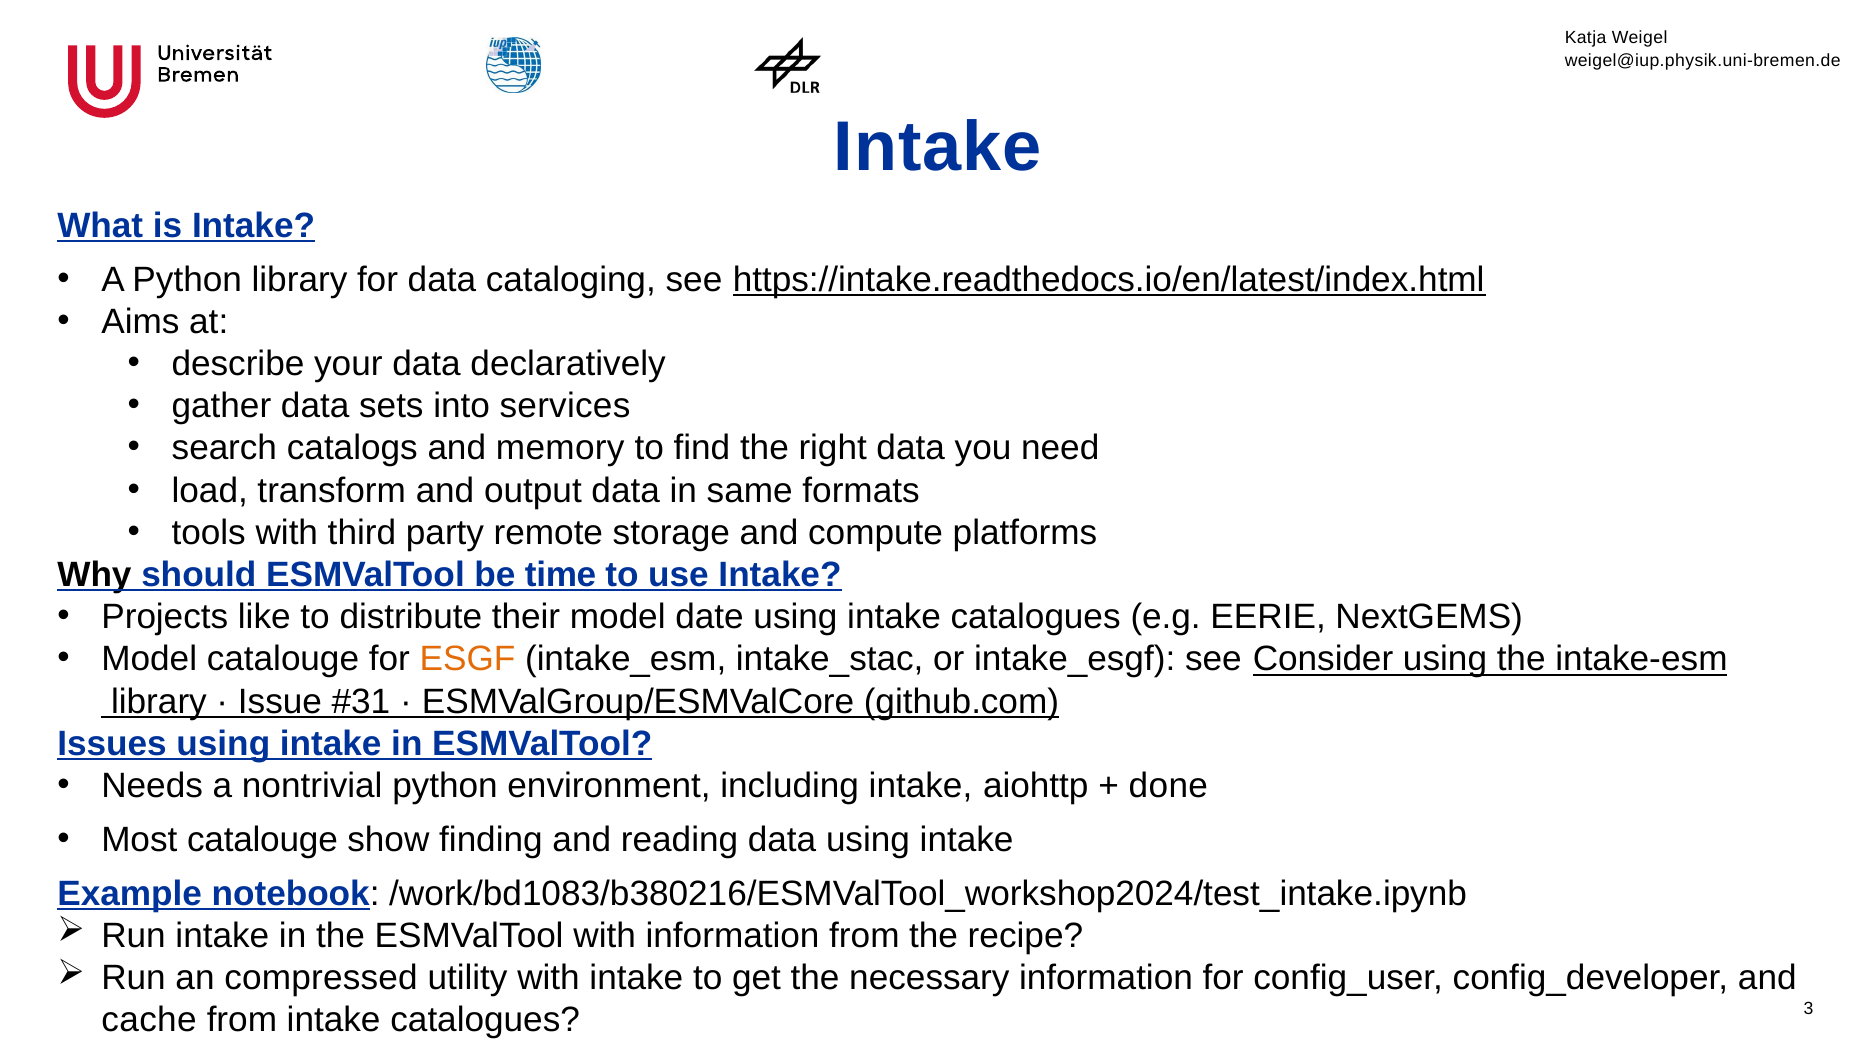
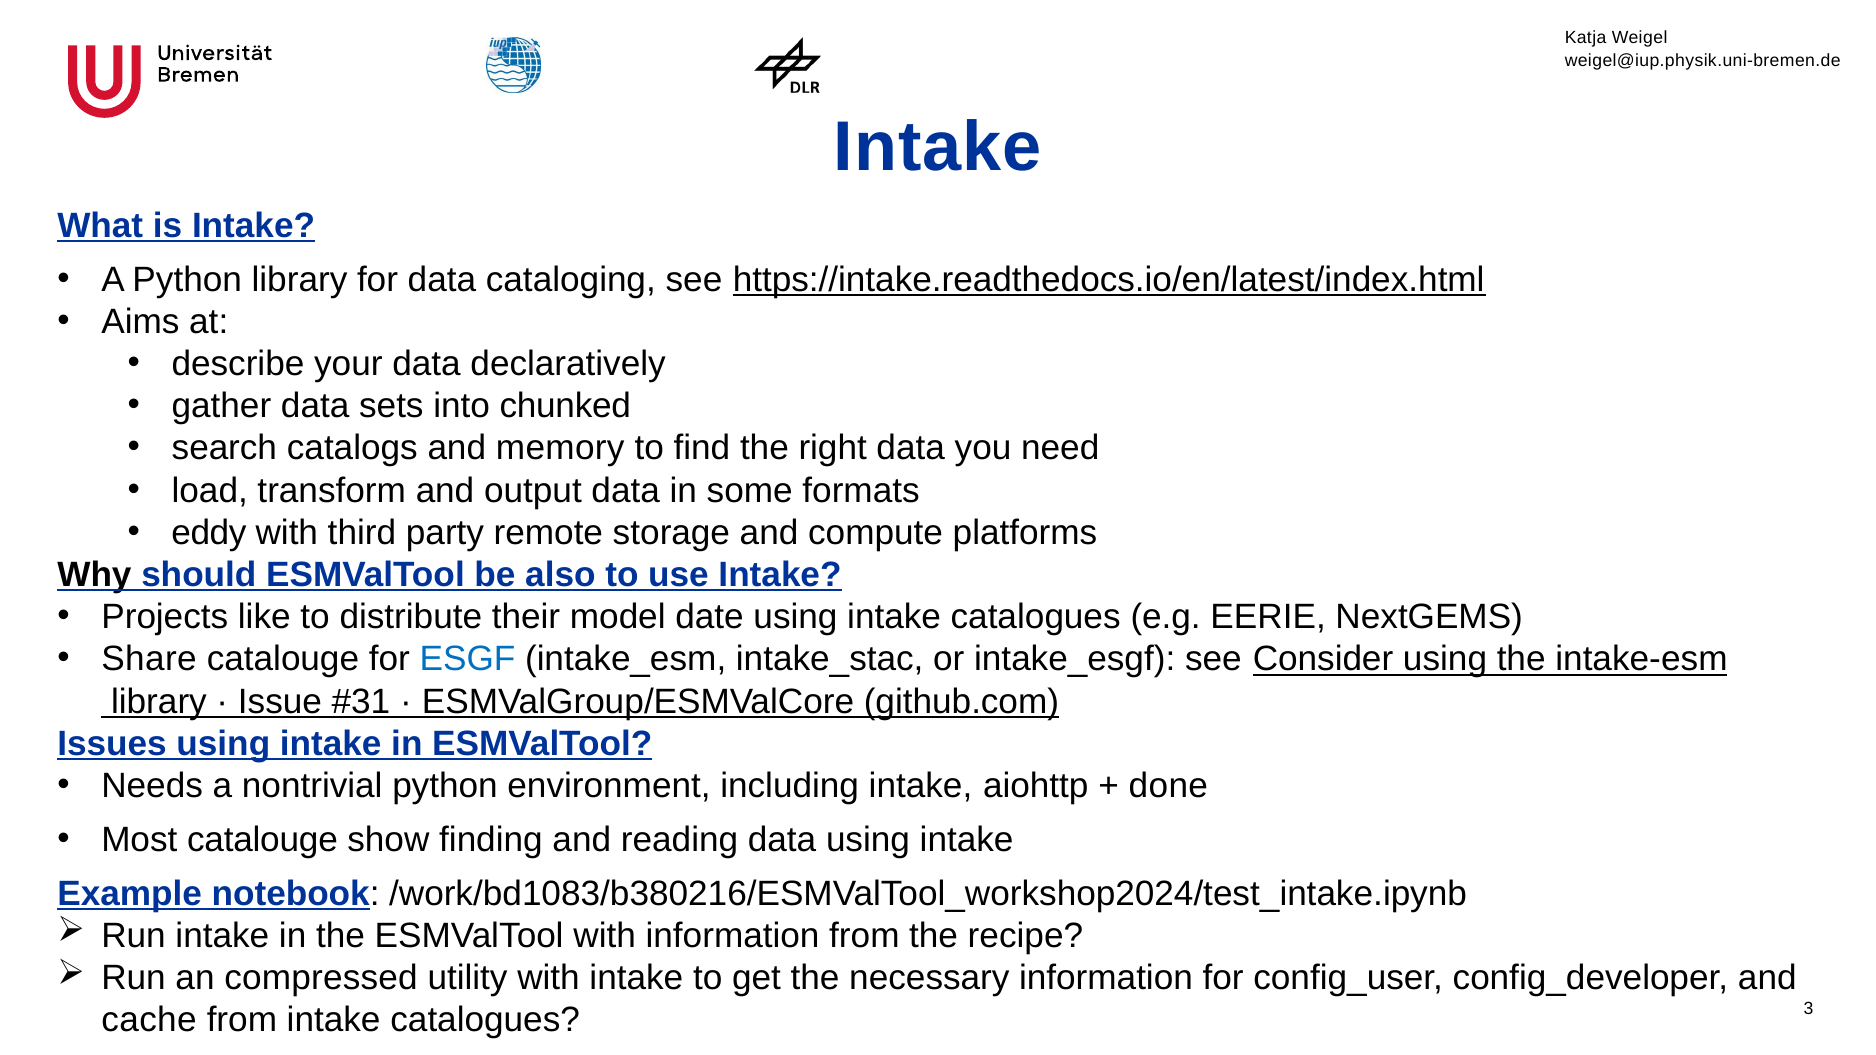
services: services -> chunked (565, 406)
same: same -> some (750, 491)
tools: tools -> eddy (209, 533)
time: time -> also (560, 575)
Model: Model -> Share (149, 659)
ESGF colour: orange -> blue (467, 659)
